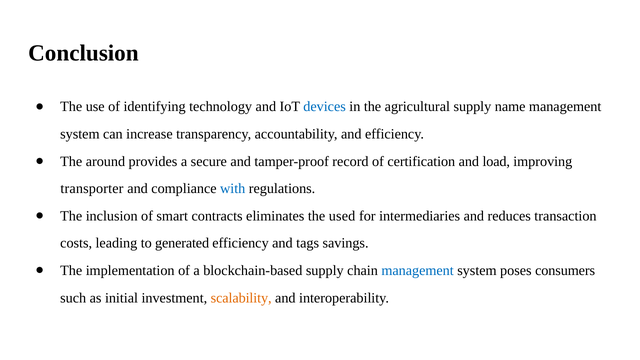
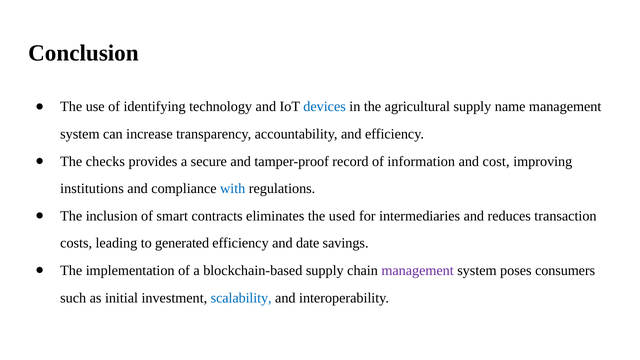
around: around -> checks (105, 161)
certification: certification -> information (421, 161)
load: load -> cost (496, 161)
transporter: transporter -> institutions (92, 189)
tags: tags -> date (308, 243)
management colour: blue -> purple (418, 271)
scalability colour: orange -> blue (241, 298)
